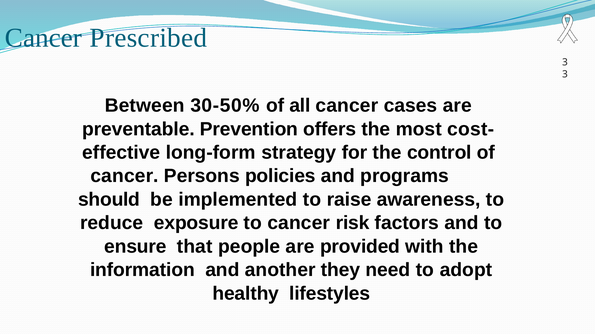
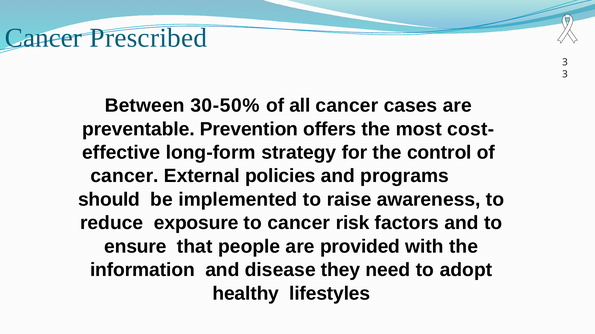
Persons: Persons -> External (202, 176)
another: another -> disease (280, 270)
